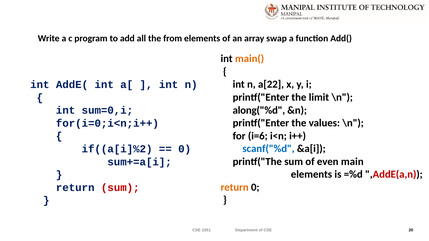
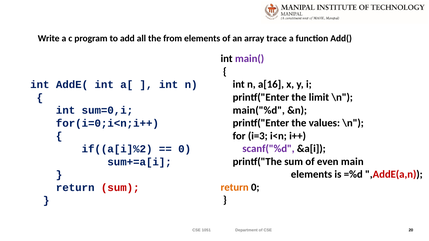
swap: swap -> trace (277, 39)
main( colour: orange -> purple (250, 59)
a[22: a[22 -> a[16 (271, 85)
along("%d: along("%d -> main("%d (259, 110)
i=6: i=6 -> i=3 (258, 136)
scanf("%d colour: blue -> purple (268, 149)
